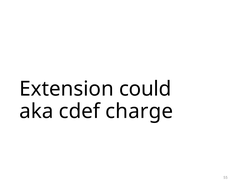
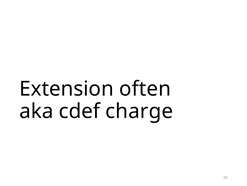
could: could -> often (145, 89)
